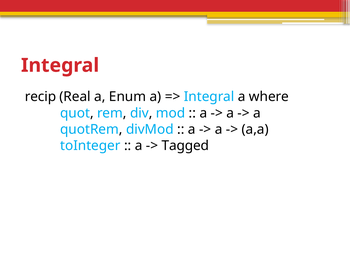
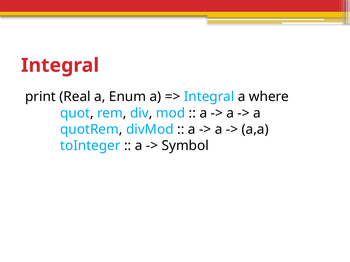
recip: recip -> print (41, 97)
Tagged: Tagged -> Symbol (185, 146)
